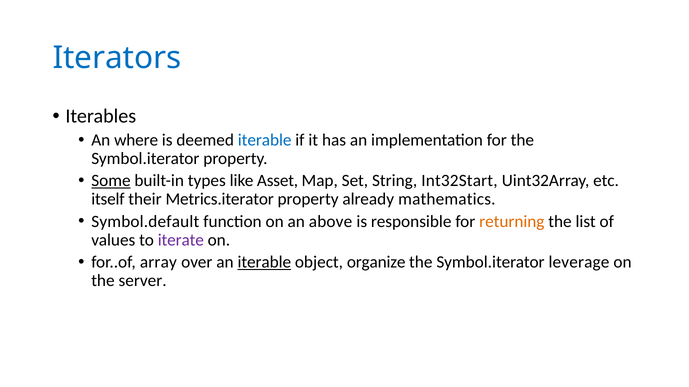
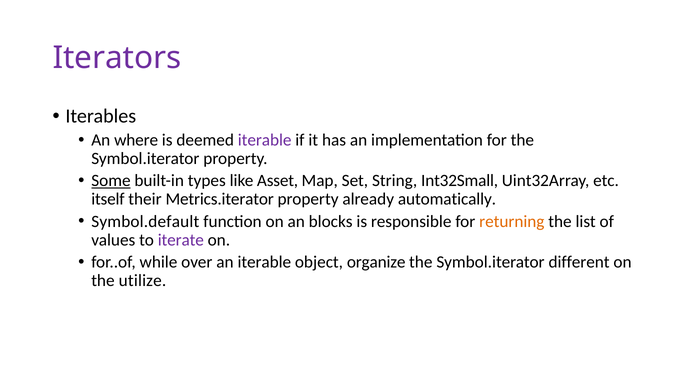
Iterators colour: blue -> purple (117, 58)
iterable colour: blue -> purple (265, 140)
Int32Start: Int32Start -> Int32Small (460, 181)
mathematics: mathematics -> automatically (447, 200)
above: above -> blocks (331, 222)
array: array -> while (158, 263)
iterable underline: present -> none (264, 263)
leverage: leverage -> different (579, 263)
server: server -> utilize (143, 281)
